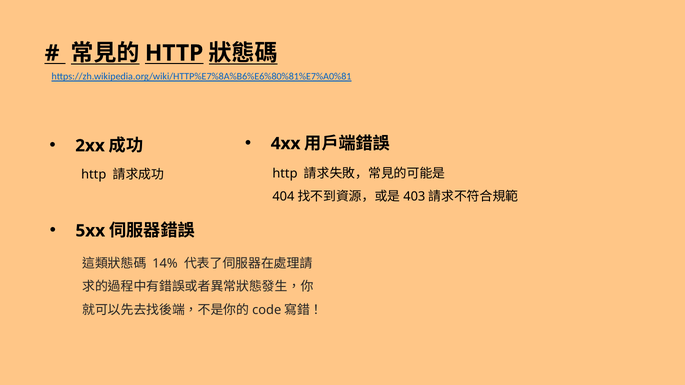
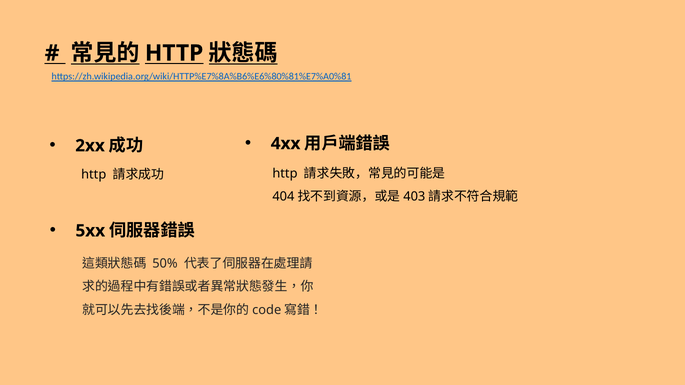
14%: 14% -> 50% (165, 264)
